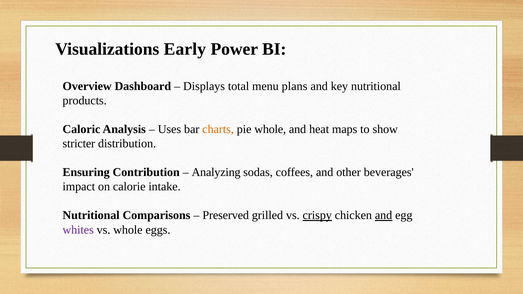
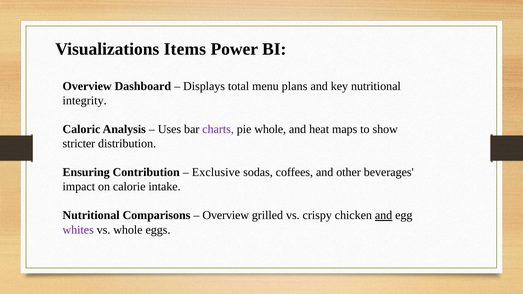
Early: Early -> Items (185, 49)
products: products -> integrity (85, 100)
charts colour: orange -> purple (218, 129)
Analyzing: Analyzing -> Exclusive (216, 172)
Preserved: Preserved -> Overview (226, 216)
crispy underline: present -> none (317, 216)
